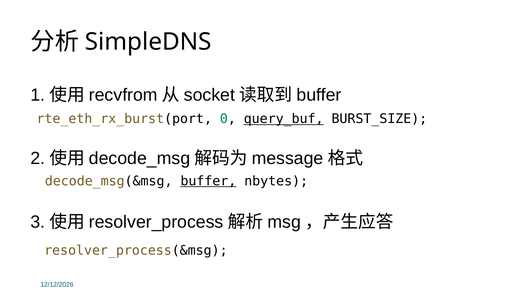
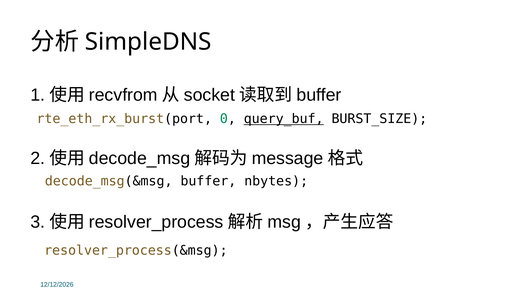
buffer underline: present -> none (208, 181)
